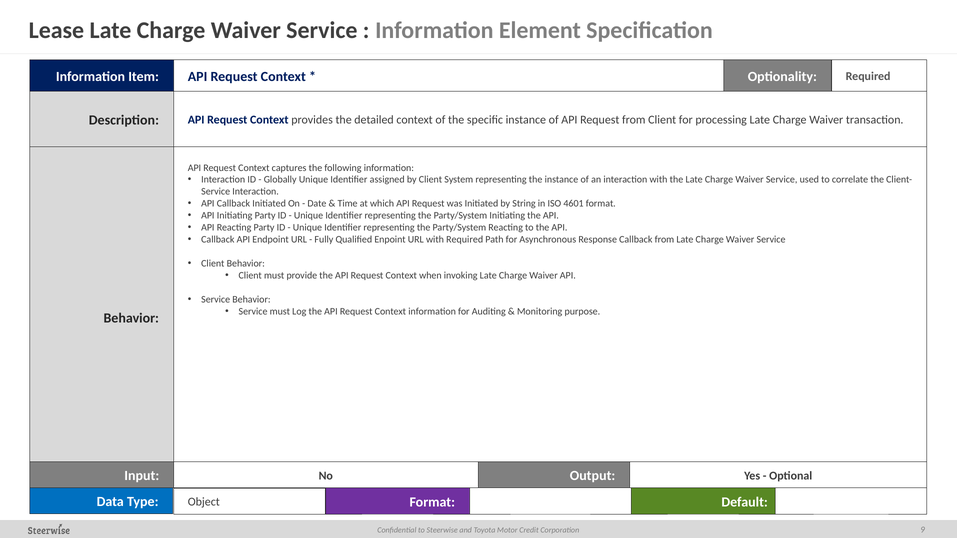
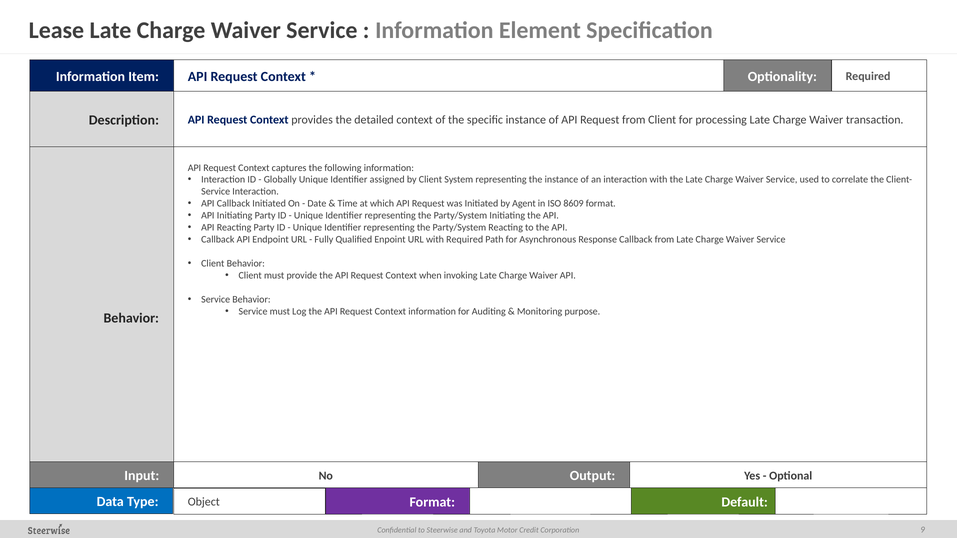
String: String -> Agent (524, 204)
4601: 4601 -> 8609 (574, 204)
